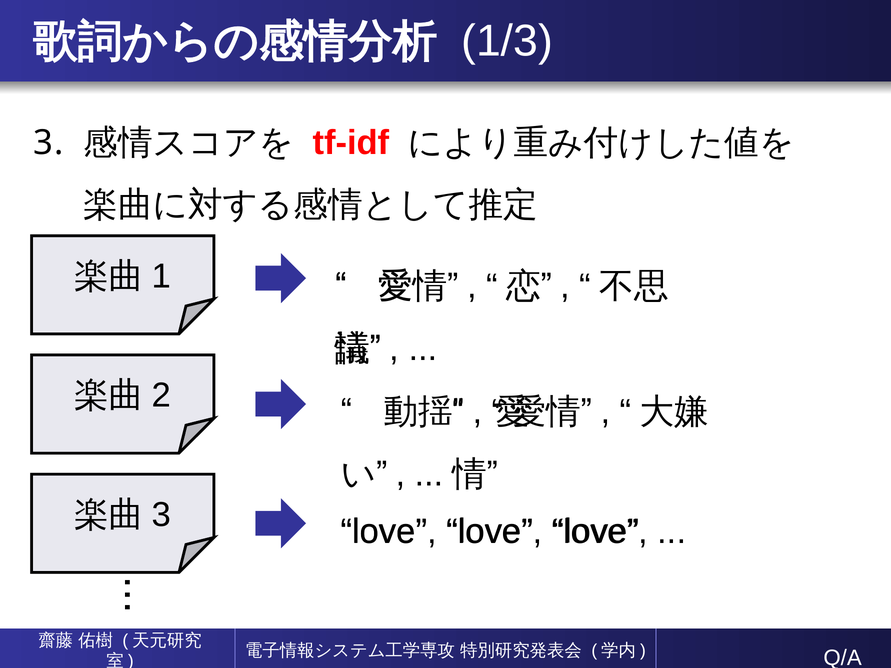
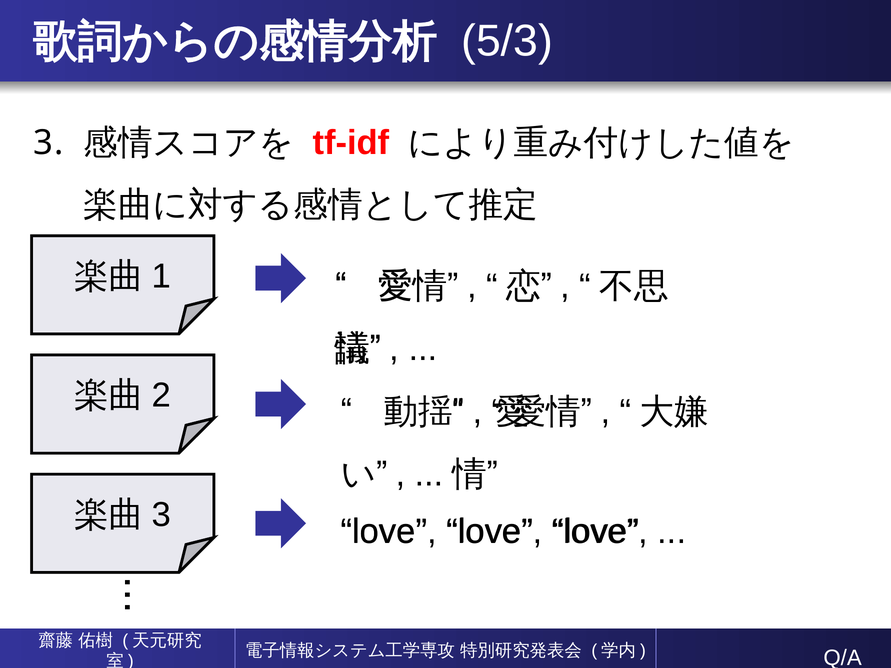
1/3: 1/3 -> 5/3 (507, 41)
